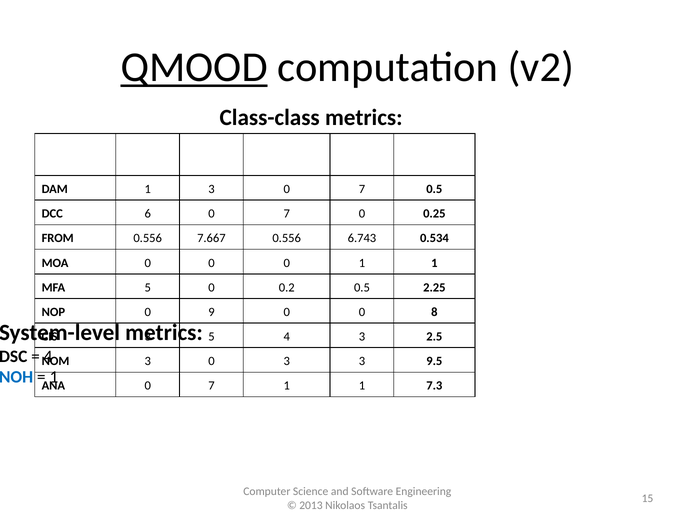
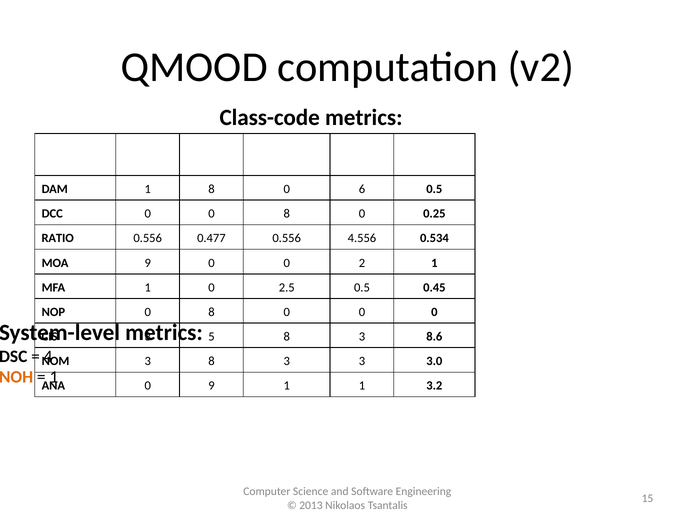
QMOOD underline: present -> none (194, 67)
Class-class: Class-class -> Class-code (270, 117)
1 3: 3 -> 8 (211, 189)
7: 7 -> 6 (362, 189)
DCC 6: 6 -> 0 (148, 213)
7: 7 -> 8 (287, 213)
FROM: FROM -> RATIO (58, 238)
7.667: 7.667 -> 0.477 (211, 238)
6.743: 6.743 -> 4.556 (362, 238)
MOA 0: 0 -> 9 (148, 262)
0 1: 1 -> 2 (362, 262)
MFA 5: 5 -> 1 (148, 287)
0.2: 0.2 -> 2.5 (287, 287)
2.25: 2.25 -> 0.45 (434, 287)
NOP 0 9: 9 -> 8 (211, 312)
0 0 8: 8 -> 0 (434, 312)
5 4: 4 -> 8 (287, 336)
2.5: 2.5 -> 8.6 (434, 336)
0: 0 -> 8 (211, 361)
9.5: 9.5 -> 3.0 (434, 361)
NOH colour: blue -> orange (16, 377)
7: 7 -> 9 (211, 385)
7.3: 7.3 -> 3.2 (434, 385)
